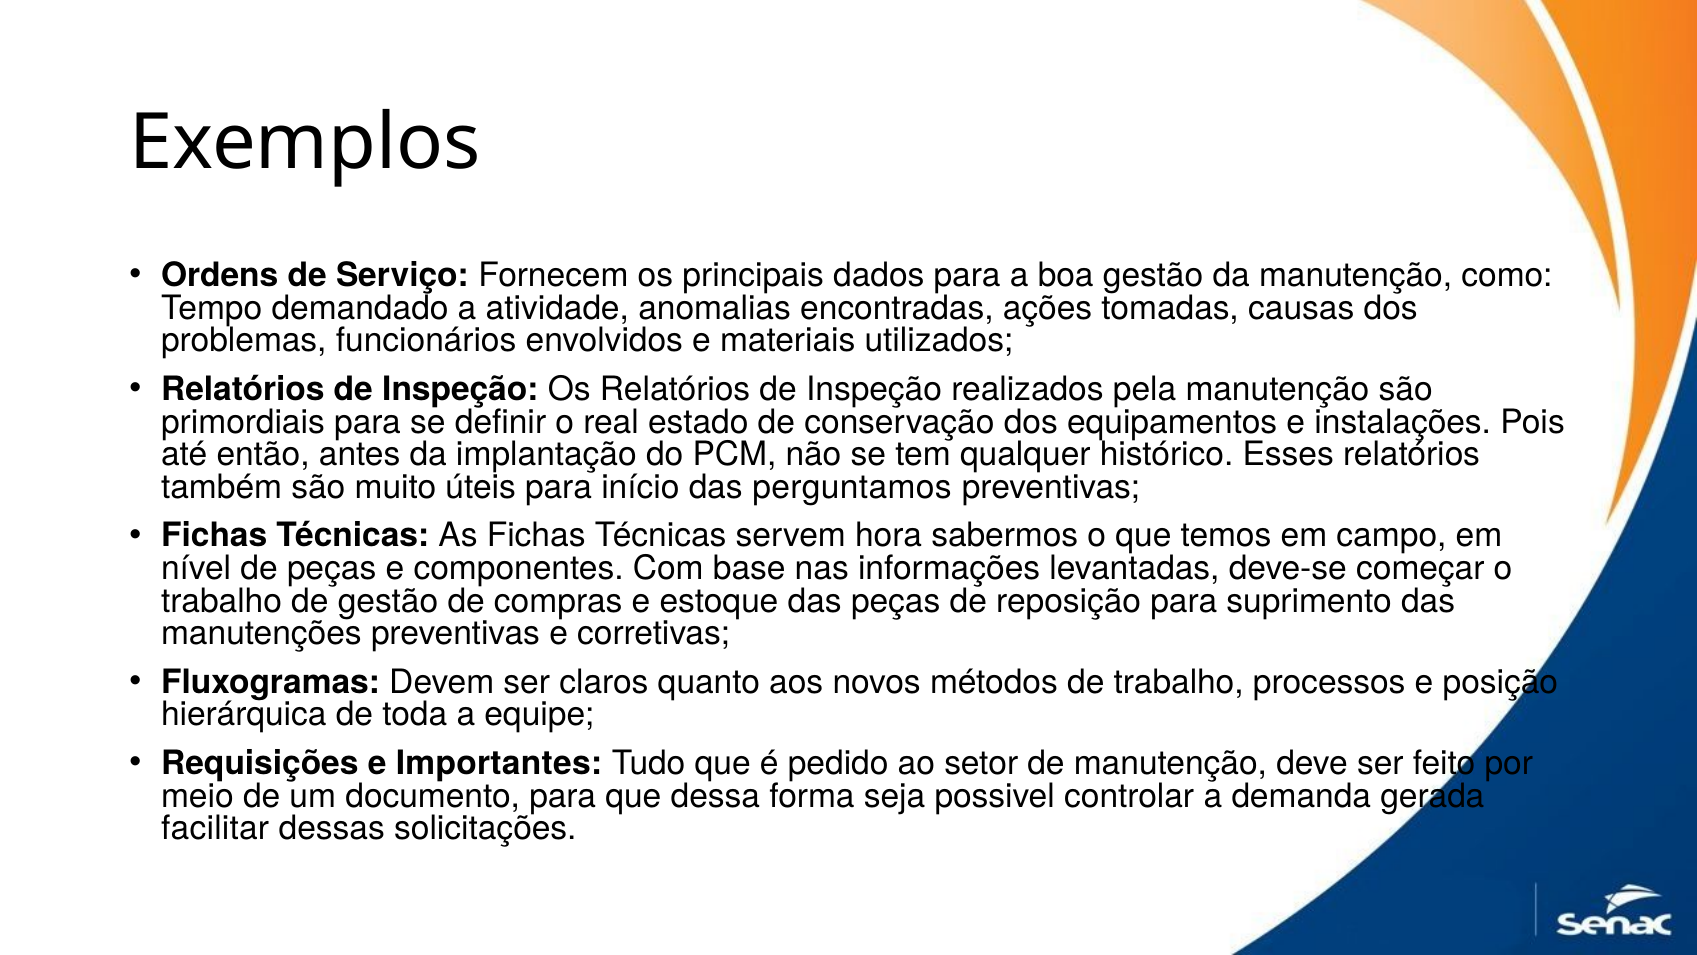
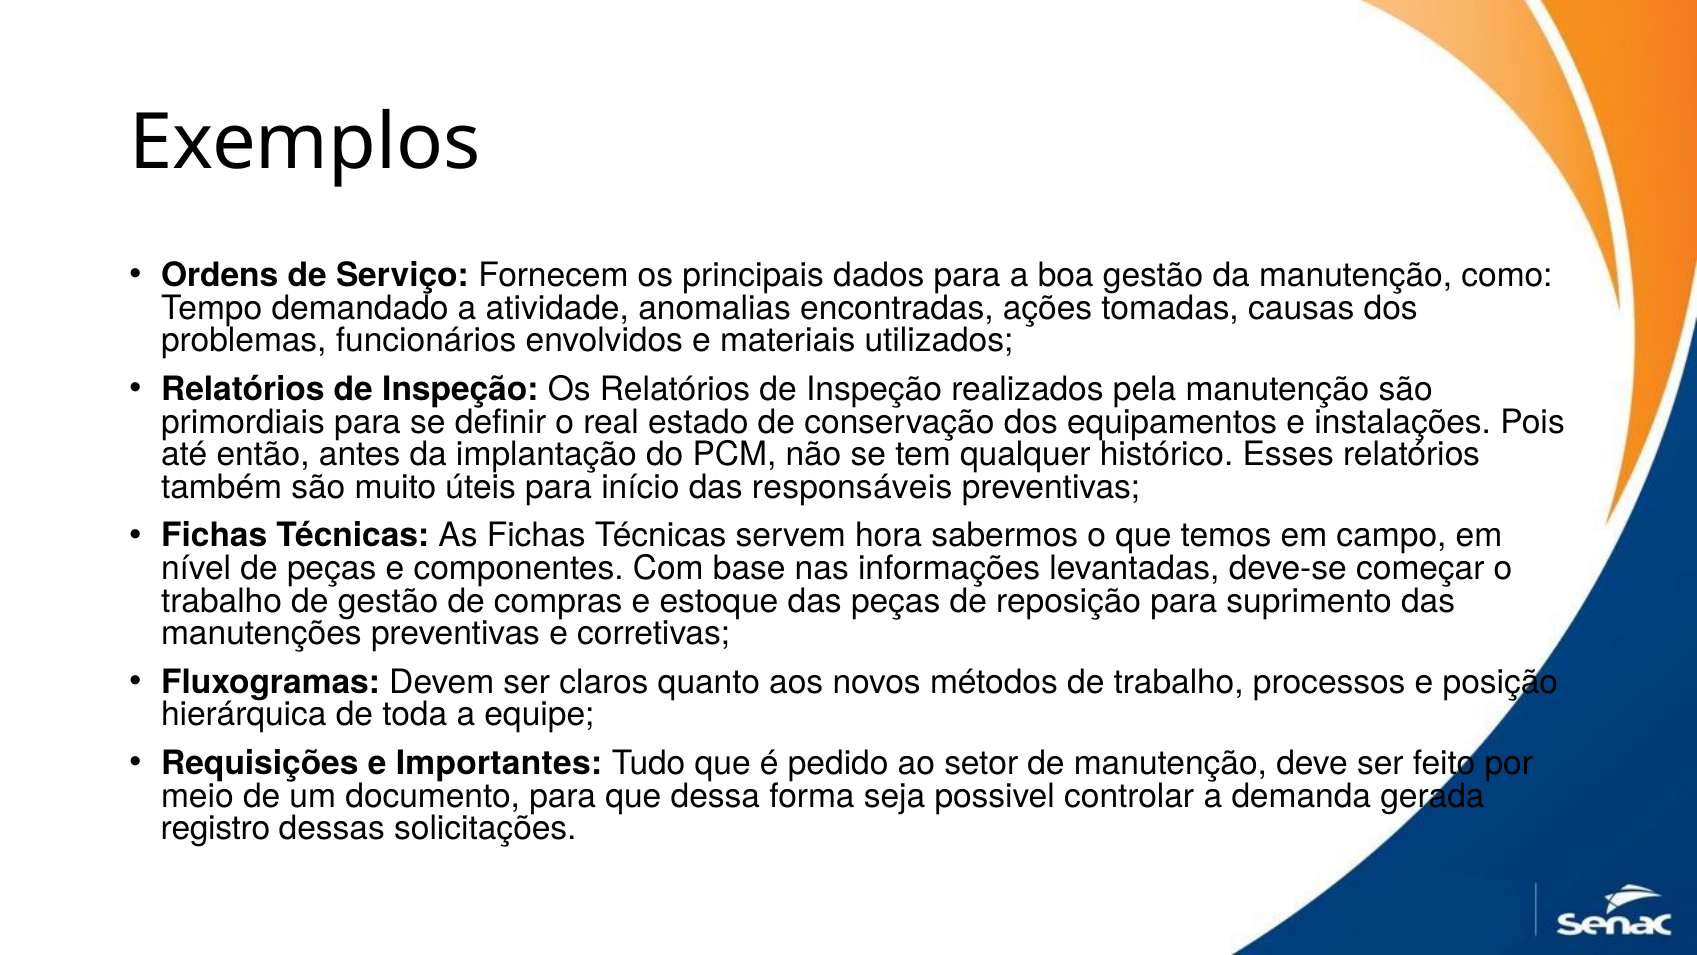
perguntamos: perguntamos -> responsáveis (852, 487)
facilitar: facilitar -> registro (215, 828)
